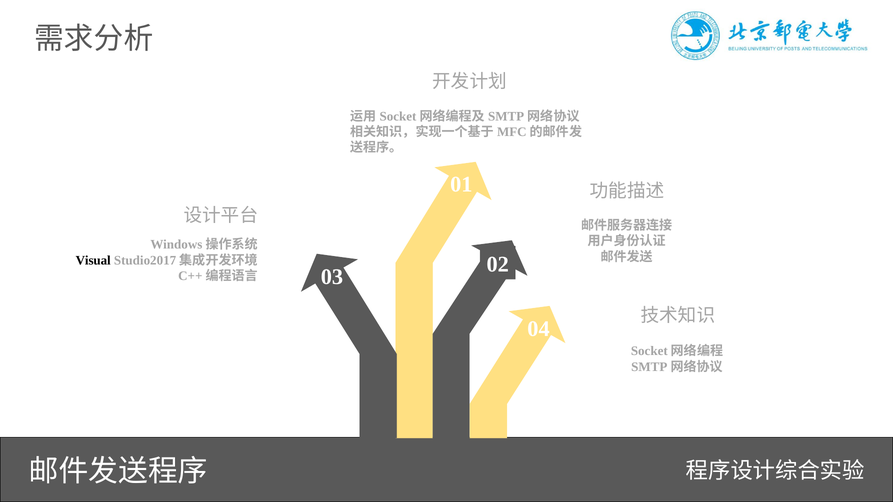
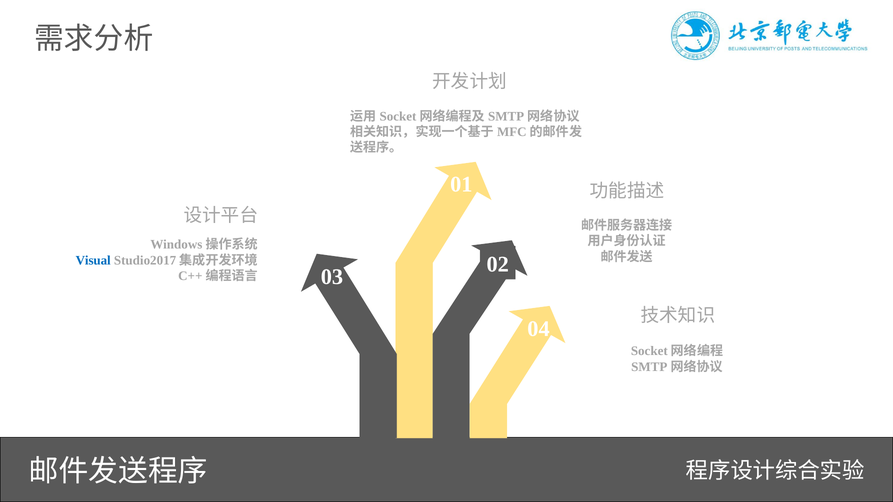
Visual colour: black -> blue (93, 260)
